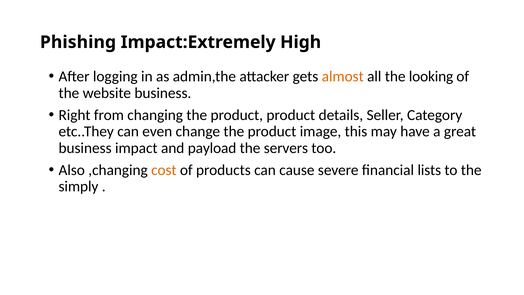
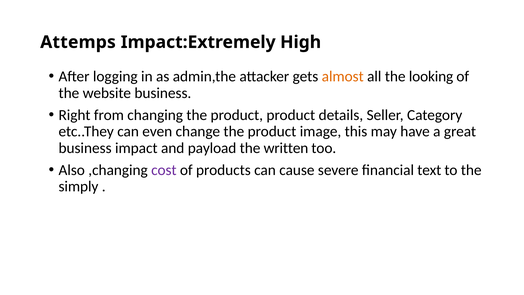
Phishing: Phishing -> Attemps (78, 42)
servers: servers -> written (286, 148)
cost colour: orange -> purple (164, 170)
lists: lists -> text (429, 170)
